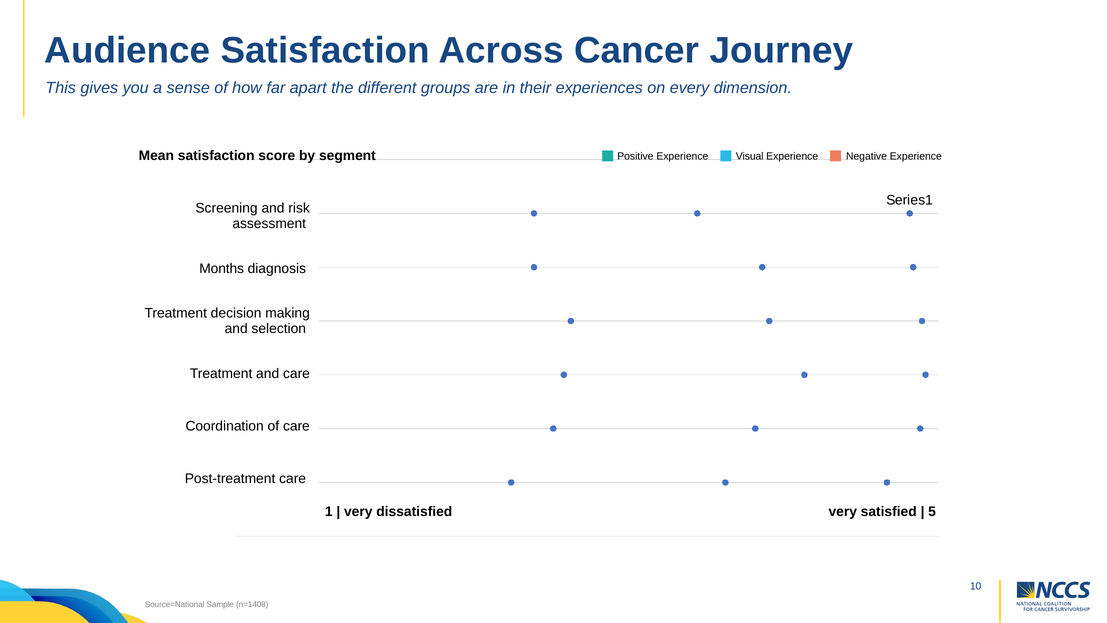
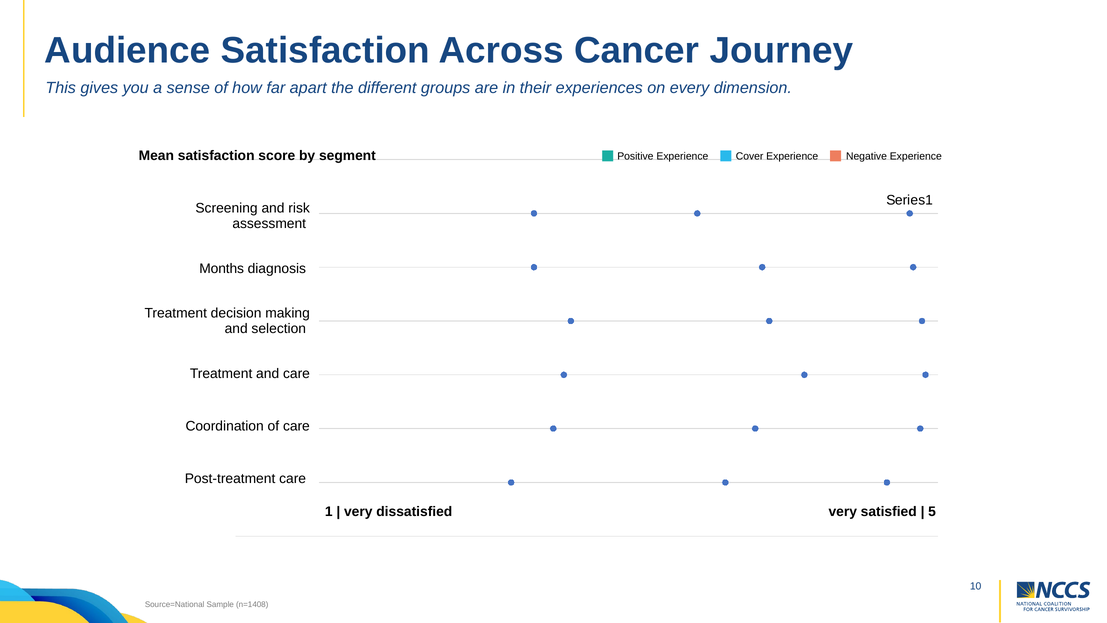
Visual: Visual -> Cover (750, 156)
